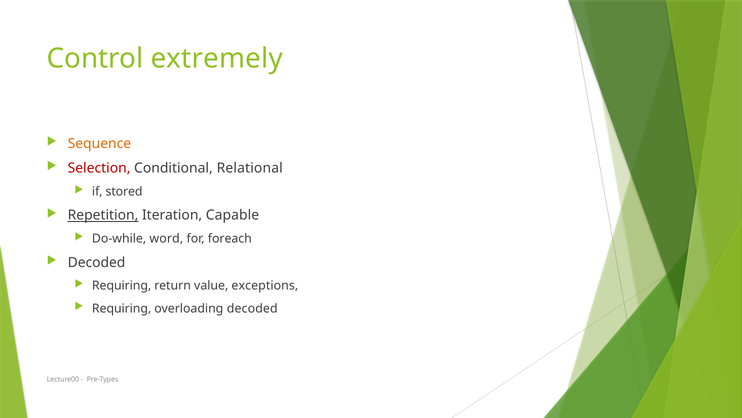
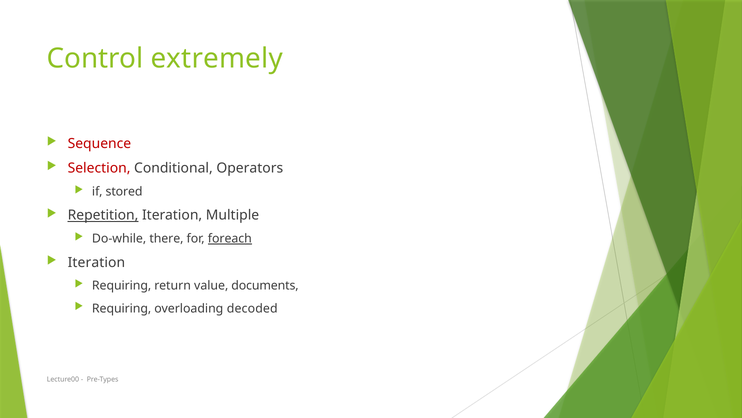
Sequence colour: orange -> red (99, 144)
Relational: Relational -> Operators (250, 168)
Capable: Capable -> Multiple (233, 215)
word: word -> there (166, 238)
foreach underline: none -> present (230, 238)
Decoded: Decoded -> Iteration (96, 262)
exceptions: exceptions -> documents (265, 285)
